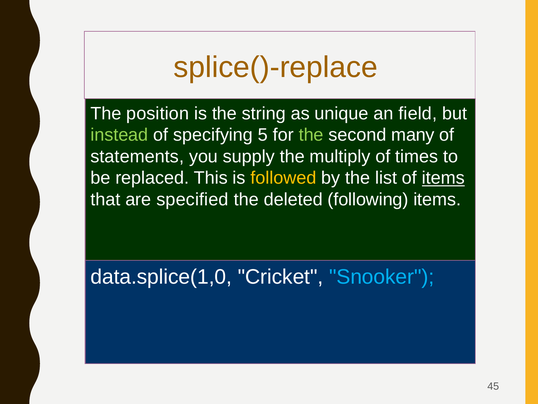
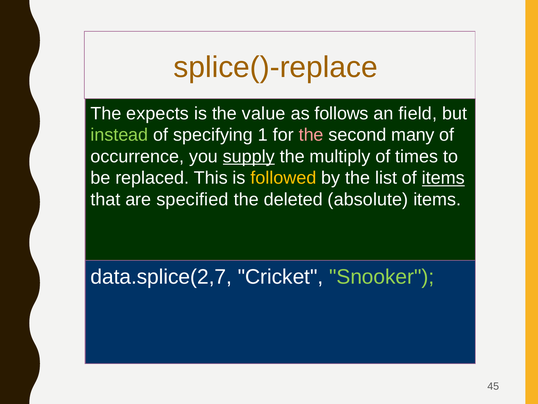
position: position -> expects (158, 113)
string: string -> value (264, 113)
unique: unique -> follows (342, 113)
5: 5 -> 1 (263, 135)
the colour: light green -> pink (311, 135)
statements: statements -> occurrence (137, 156)
supply underline: none -> present (249, 156)
following: following -> absolute (368, 199)
data.splice(1,0: data.splice(1,0 -> data.splice(2,7 (161, 277)
Snooker colour: light blue -> light green (382, 277)
